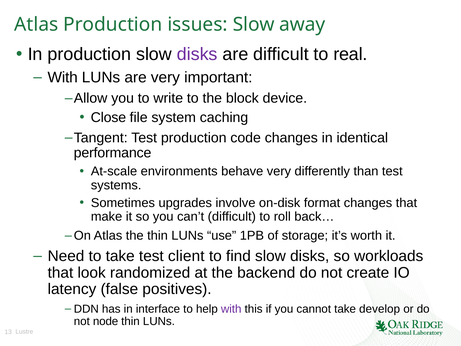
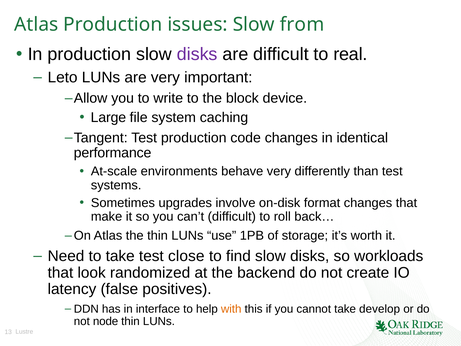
away: away -> from (302, 25)
With: With -> Leto (63, 77)
Close: Close -> Large (108, 117)
client: client -> close (186, 256)
with colour: purple -> orange (231, 309)
